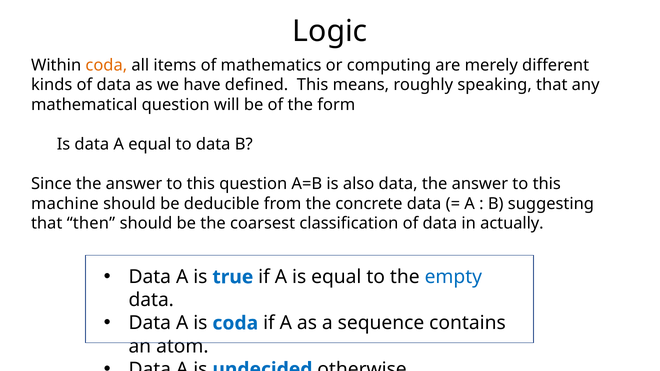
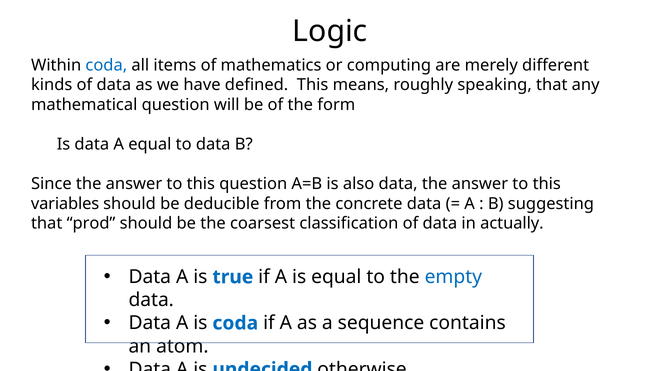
coda colour: orange -> blue (106, 65)
machine: machine -> variables (65, 204)
then: then -> prod (91, 224)
